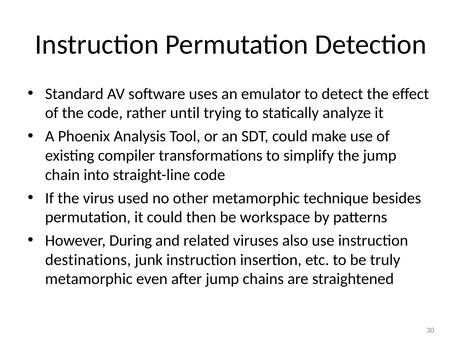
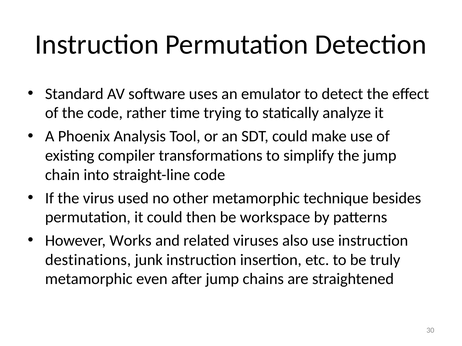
until: until -> time (185, 113)
During: During -> Works (131, 241)
